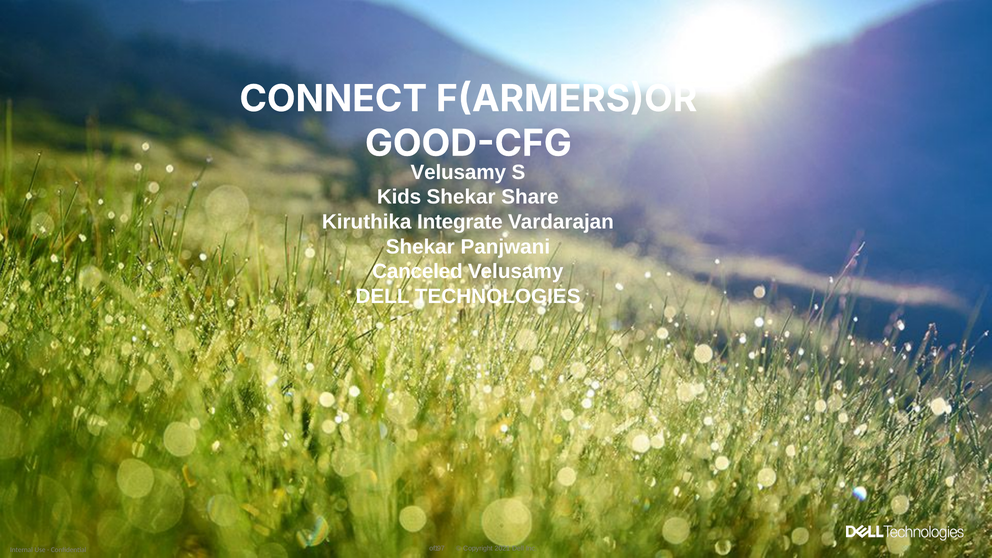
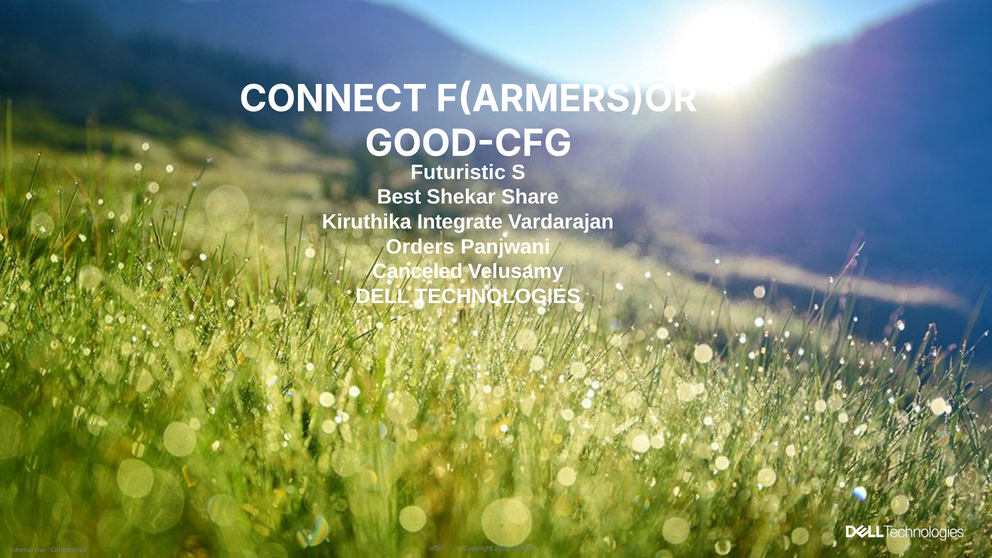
Velusamy: Velusamy -> Futuristic (458, 172)
Kids: Kids -> Best (399, 197)
Shekar: Shekar -> Orders (420, 247)
